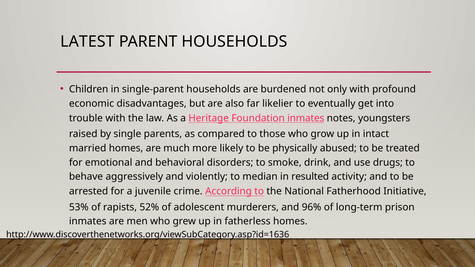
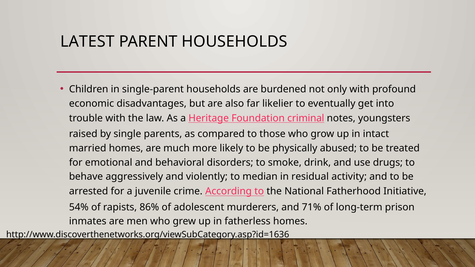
Foundation inmates: inmates -> criminal (306, 118)
resulted: resulted -> residual (310, 177)
53%: 53% -> 54% (79, 207)
52%: 52% -> 86% (149, 207)
96%: 96% -> 71% (312, 207)
